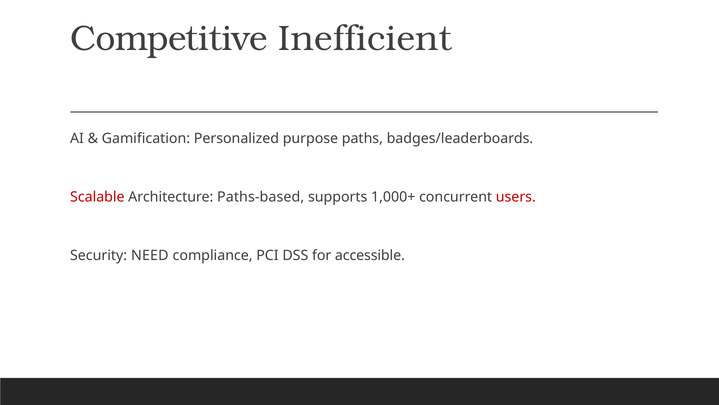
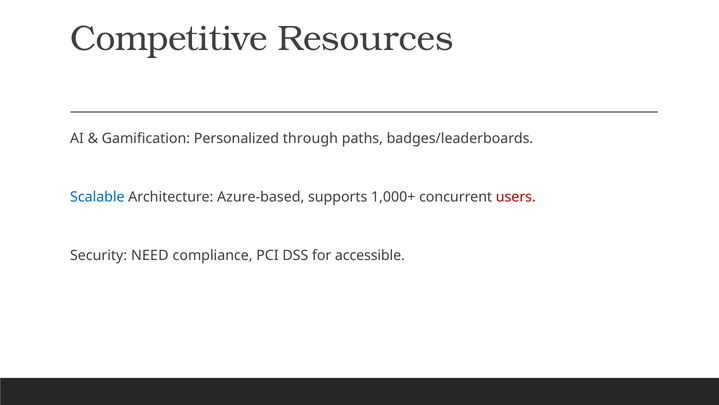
Inefficient: Inefficient -> Resources (366, 38)
purpose: purpose -> through (310, 138)
Scalable colour: red -> blue (97, 197)
Paths-based: Paths-based -> Azure-based (261, 197)
